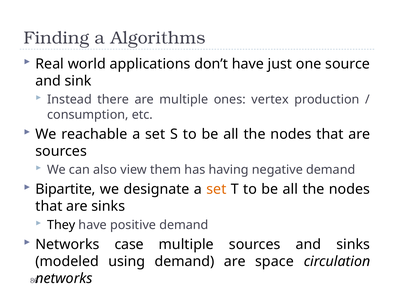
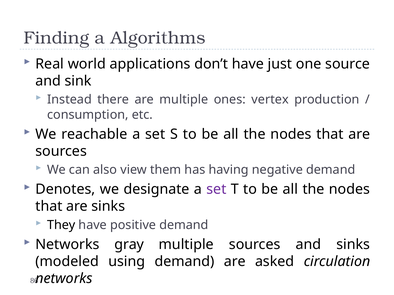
Bipartite: Bipartite -> Denotes (65, 190)
set colour: orange -> purple (216, 190)
case: case -> gray (129, 245)
space: space -> asked (275, 262)
